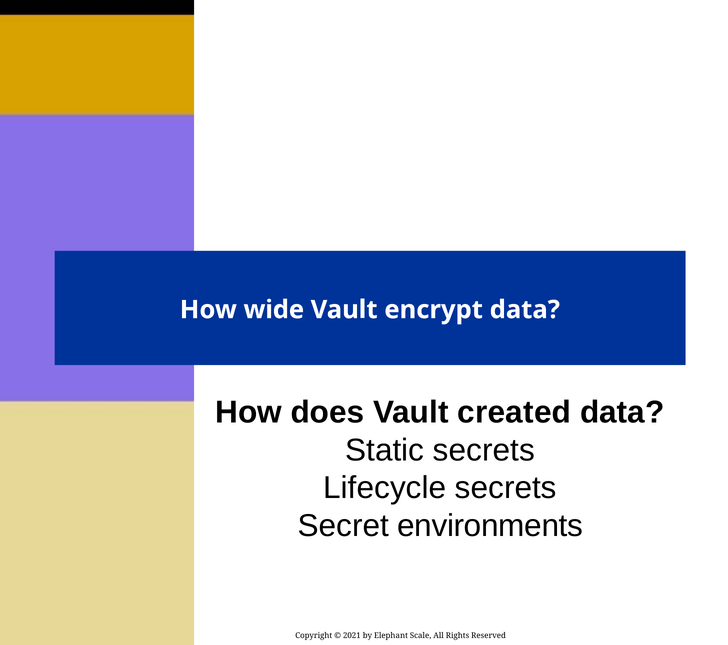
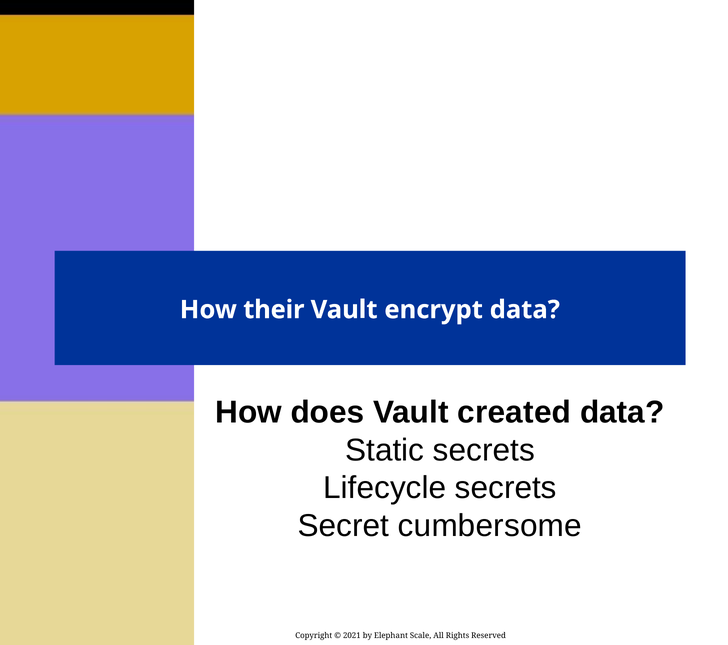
wide: wide -> their (274, 309)
environments: environments -> cumbersome (490, 526)
